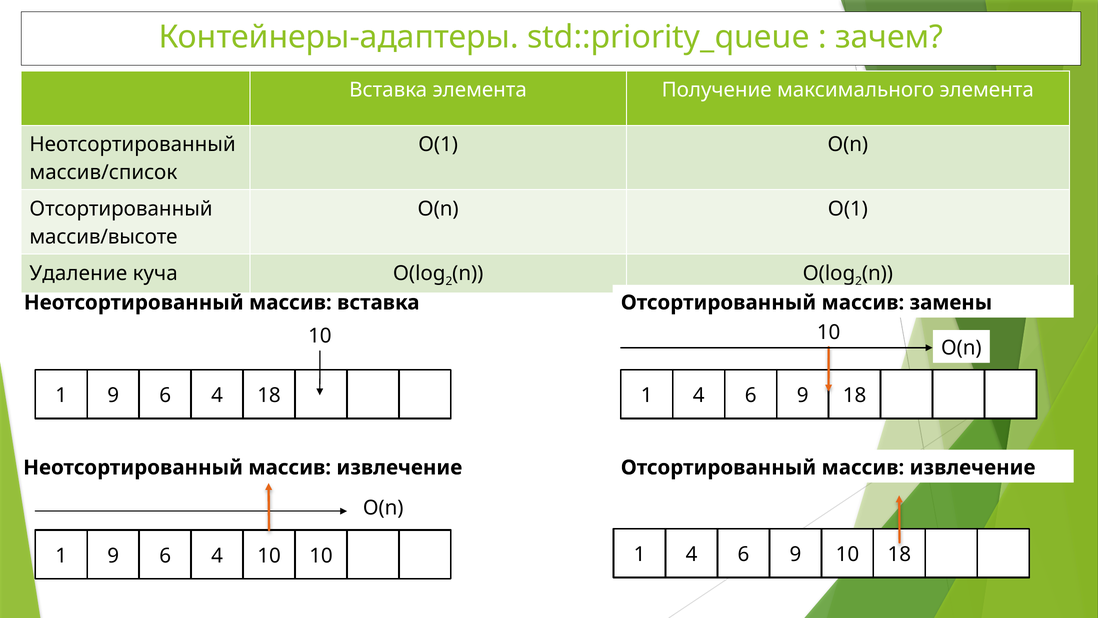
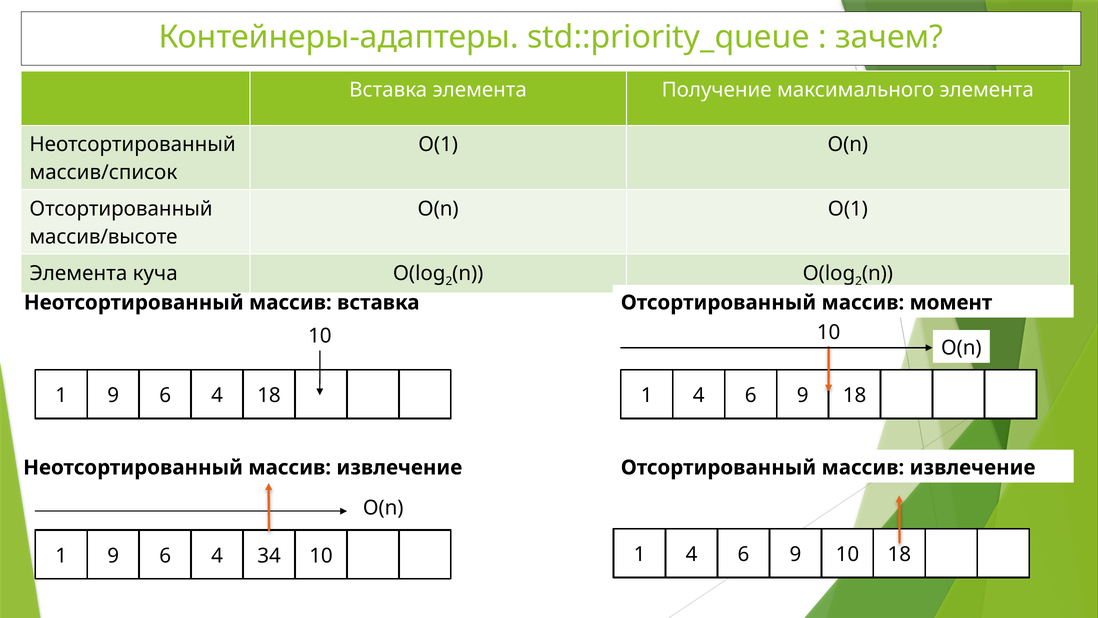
Удаление: Удаление -> Элемента (78, 273)
замены: замены -> момент (951, 302)
4 10: 10 -> 34 (269, 555)
